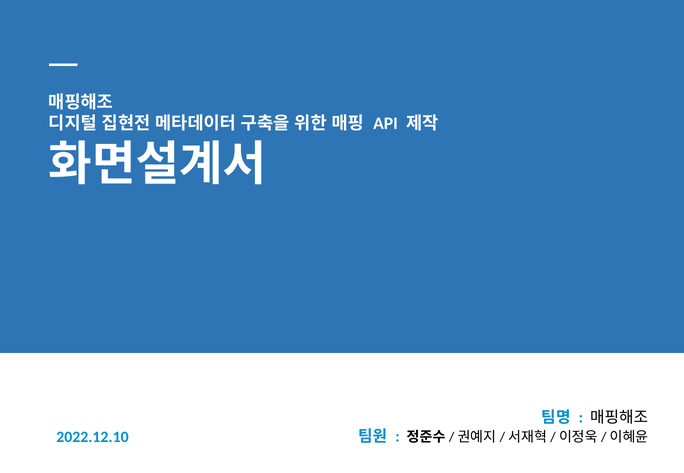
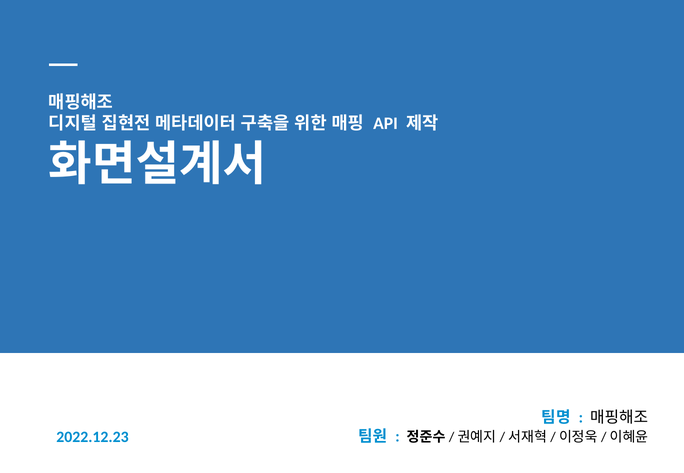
2022.12.10: 2022.12.10 -> 2022.12.23 (92, 437)
